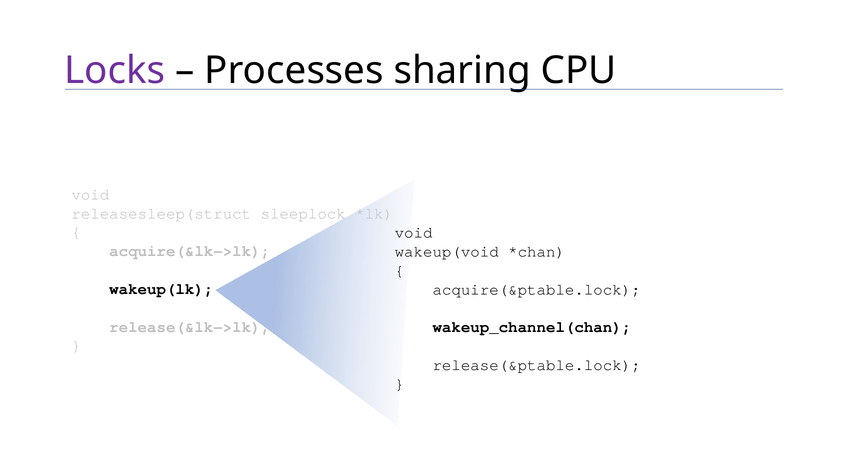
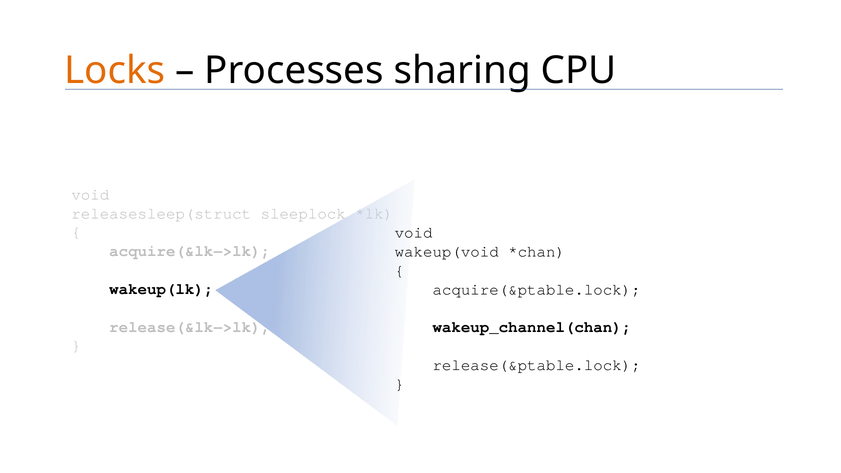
Locks colour: purple -> orange (115, 71)
